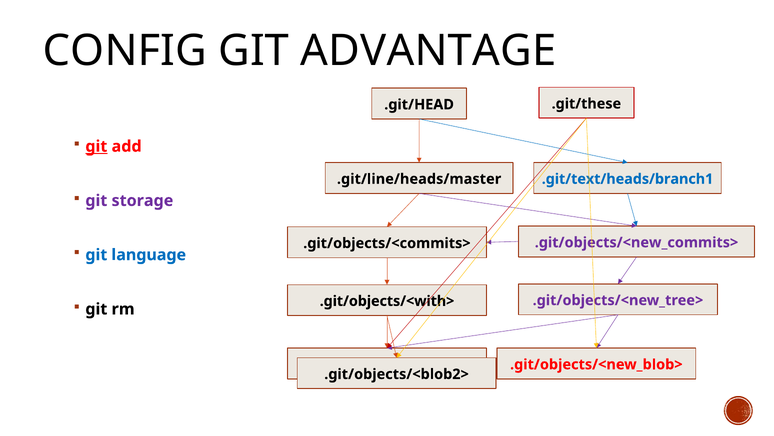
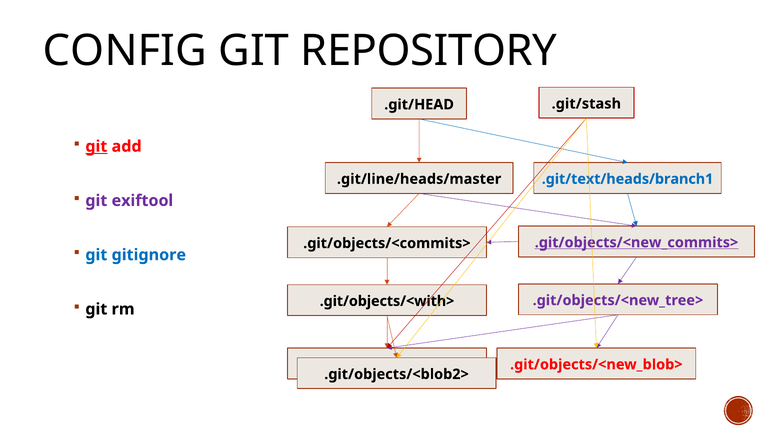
ADVANTAGE: ADVANTAGE -> REPOSITORY (429, 51)
.git/these: .git/these -> .git/stash (586, 104)
storage: storage -> exiftool (142, 200)
.git/objects/<new_commits> underline: none -> present (637, 242)
language: language -> gitignore (149, 255)
